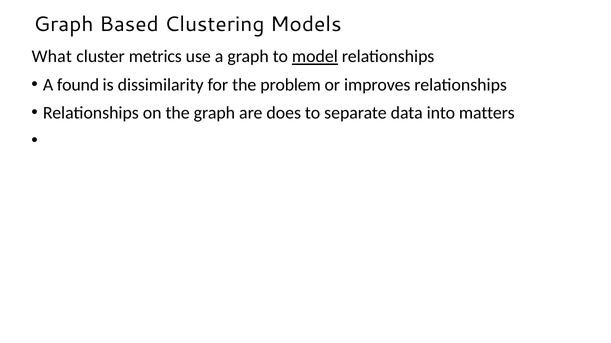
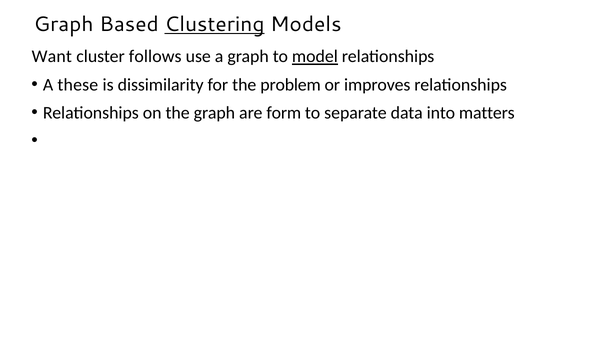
Clustering underline: none -> present (214, 25)
What: What -> Want (52, 57)
metrics: metrics -> follows (155, 57)
found: found -> these (78, 85)
does: does -> form (284, 113)
